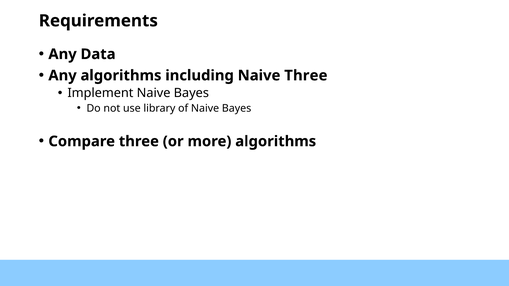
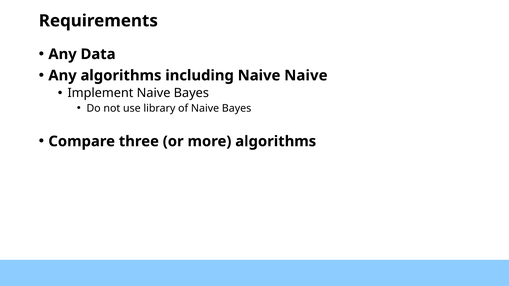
Naive Three: Three -> Naive (306, 76)
